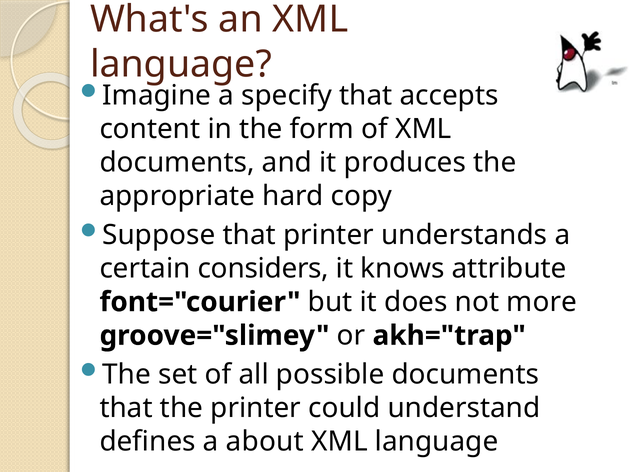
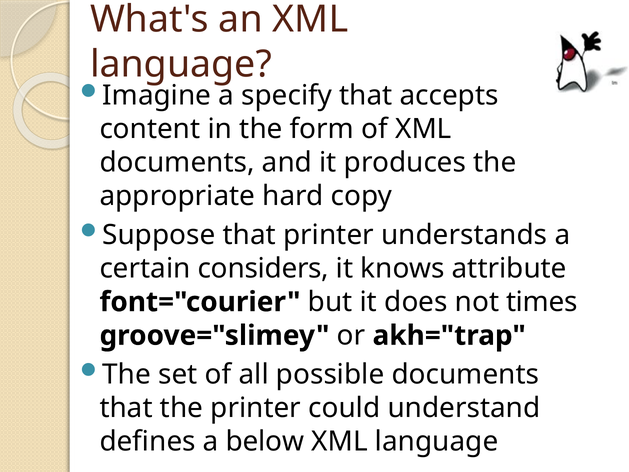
more: more -> times (542, 302)
about: about -> below (265, 441)
